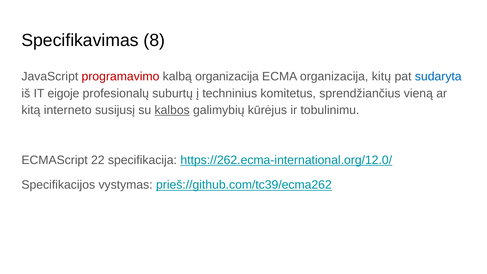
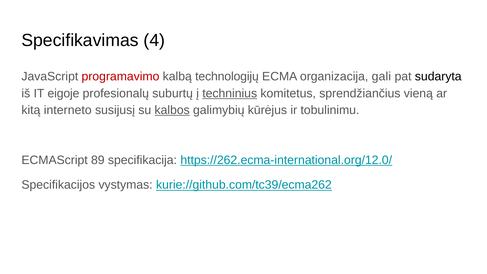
8: 8 -> 4 (154, 40)
kalbą organizacija: organizacija -> technologijų (227, 77)
kitų: kitų -> gali (381, 77)
sudaryta colour: blue -> black (438, 77)
techninius underline: none -> present (230, 93)
22: 22 -> 89 (98, 160)
prieš://github.com/tc39/ecma262: prieš://github.com/tc39/ecma262 -> kurie://github.com/tc39/ecma262 (244, 185)
